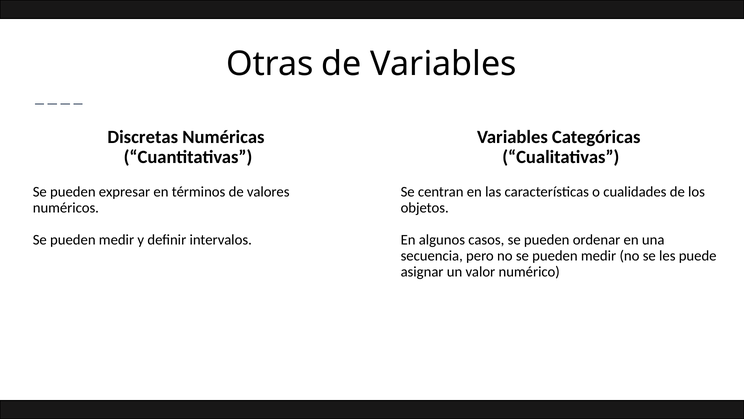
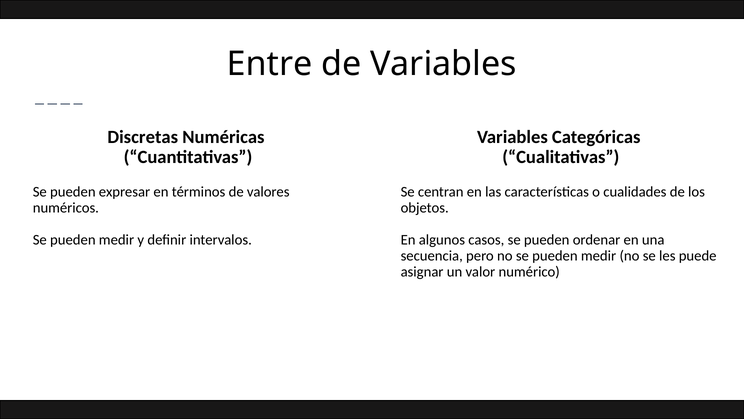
Otras: Otras -> Entre (270, 64)
